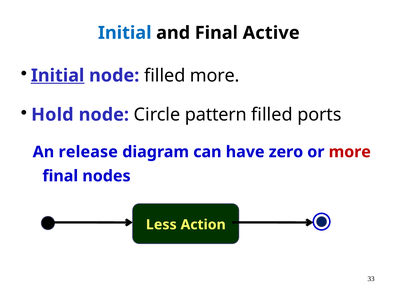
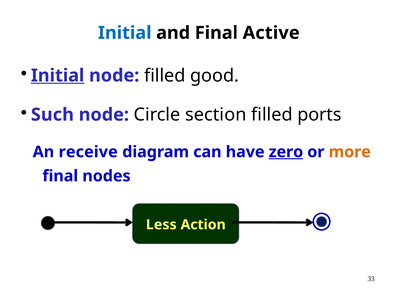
filled more: more -> good (215, 75)
Hold: Hold -> Such (52, 115)
pattern: pattern -> section (216, 115)
release: release -> receive (88, 152)
zero underline: none -> present (286, 152)
more colour: red -> orange (350, 152)
